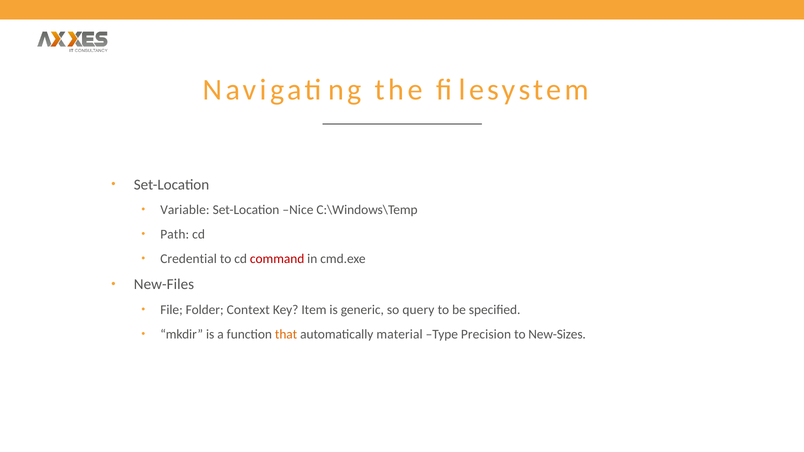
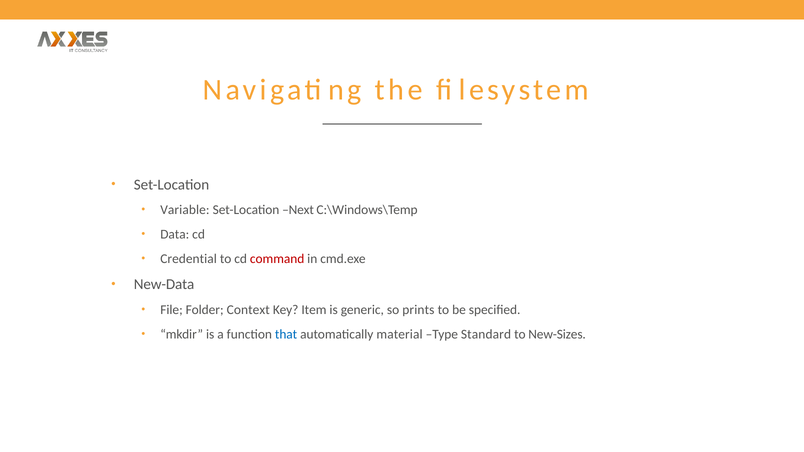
Nice: Nice -> Next (298, 210)
Path: Path -> Data (175, 235)
New-Files: New-Files -> New-Data (164, 285)
query: query -> prints (418, 310)
that colour: orange -> blue (286, 334)
Precision: Precision -> Standard (486, 334)
